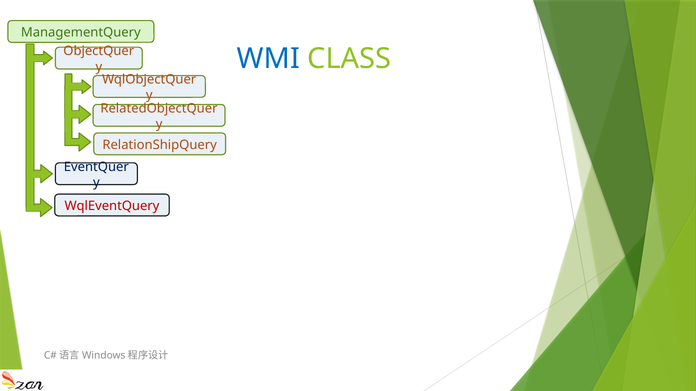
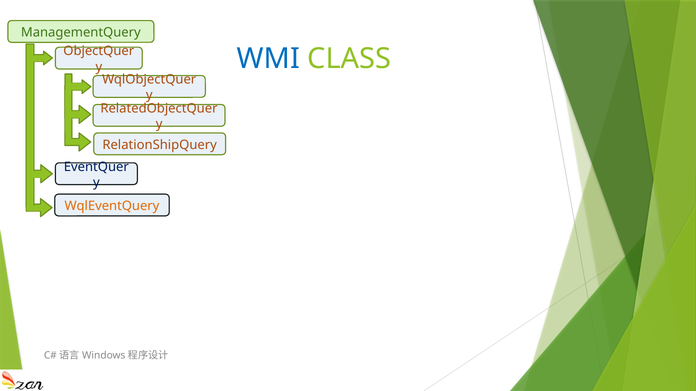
WqlEventQuery colour: red -> orange (112, 206)
